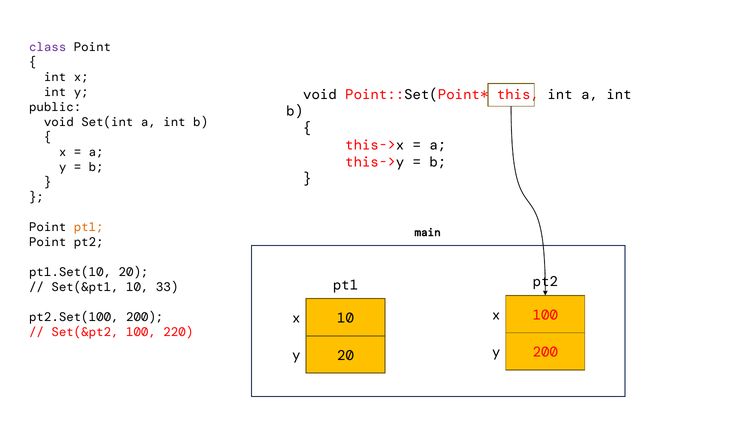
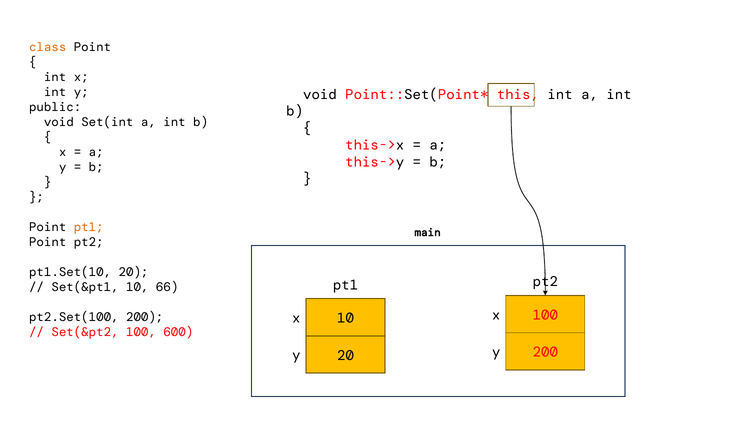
class colour: purple -> orange (48, 47)
33: 33 -> 66 (167, 287)
220: 220 -> 600 (178, 332)
